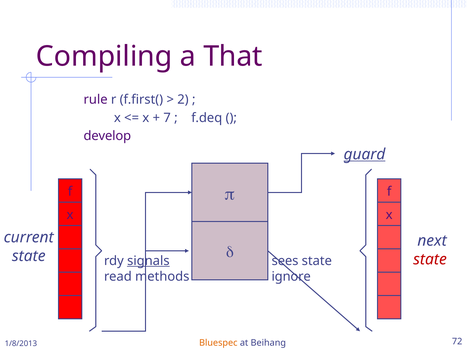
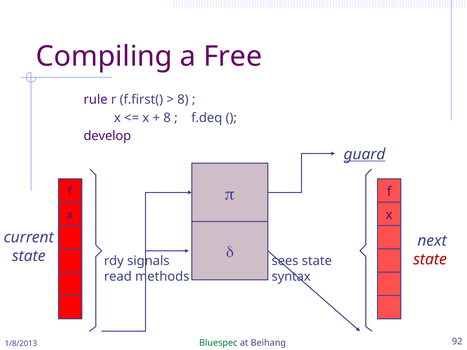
That: That -> Free (233, 56)
2: 2 -> 8 (183, 100)
7: 7 -> 8 (167, 118)
signals underline: present -> none (148, 261)
ignore: ignore -> syntax (291, 277)
Bluespec colour: orange -> green (218, 343)
72: 72 -> 92 (457, 342)
